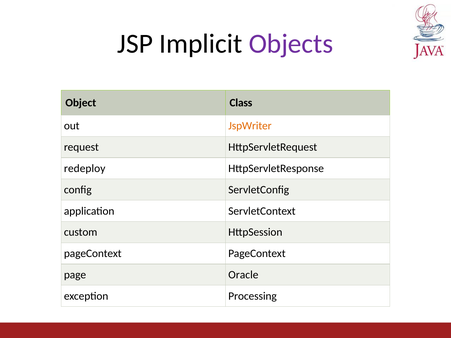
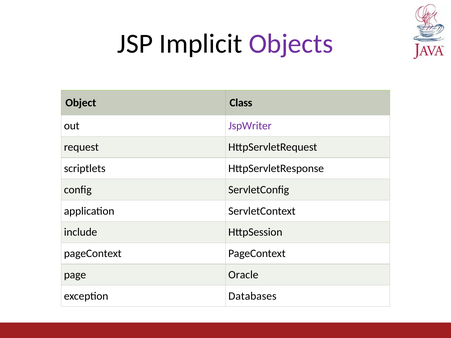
JspWriter colour: orange -> purple (250, 126)
redeploy: redeploy -> scriptlets (85, 169)
custom: custom -> include (81, 232)
Processing: Processing -> Databases (252, 296)
